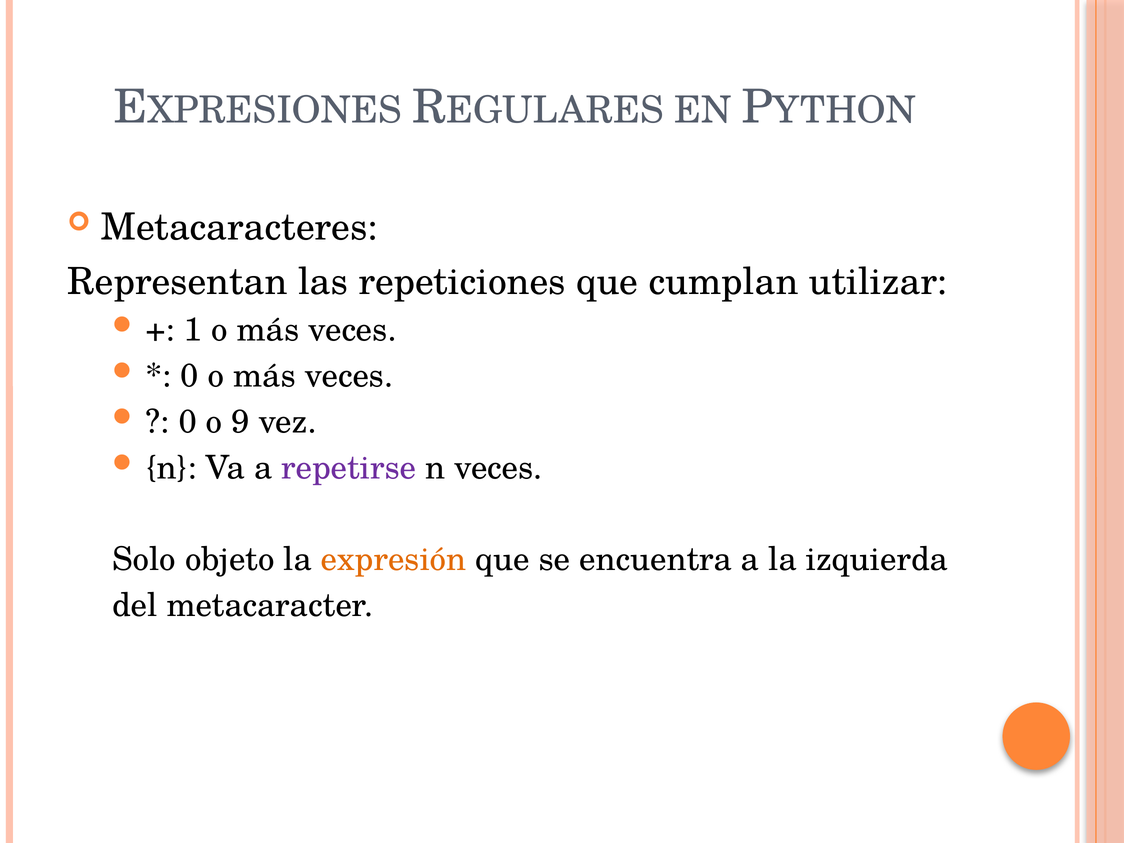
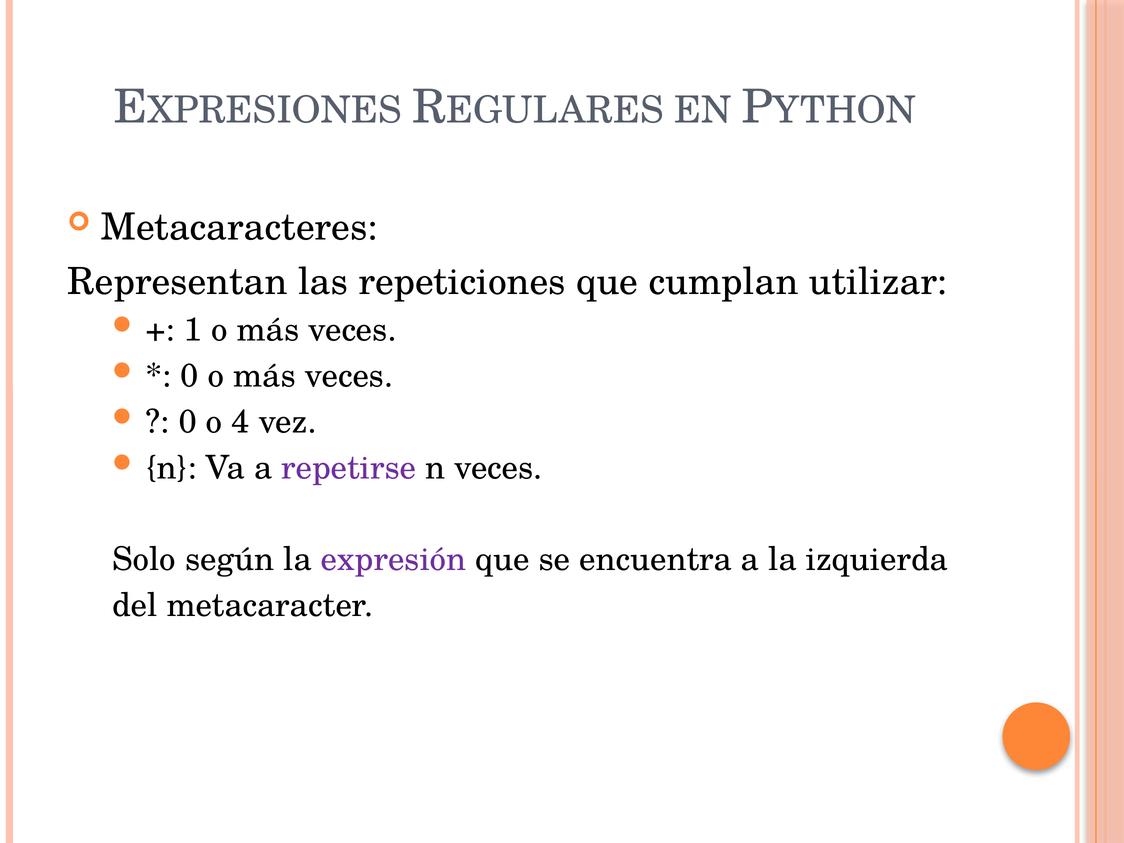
9: 9 -> 4 (241, 422)
objeto: objeto -> según (230, 559)
expresión colour: orange -> purple (394, 559)
